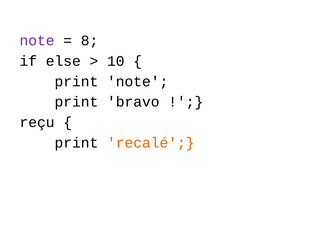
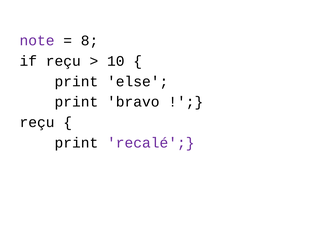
if else: else -> reçu (63, 61)
print note: note -> else (138, 81)
recalé colour: orange -> purple (151, 143)
